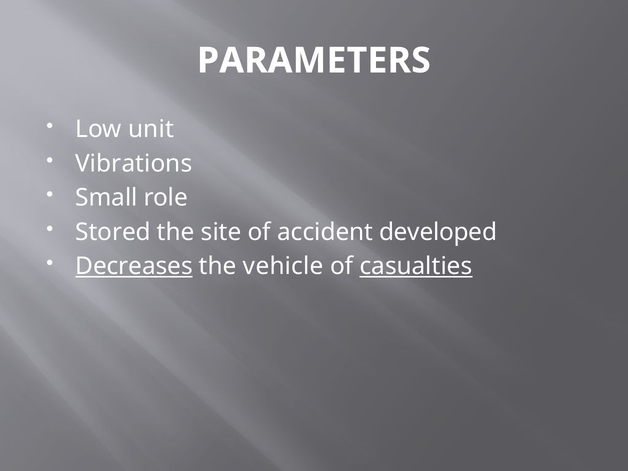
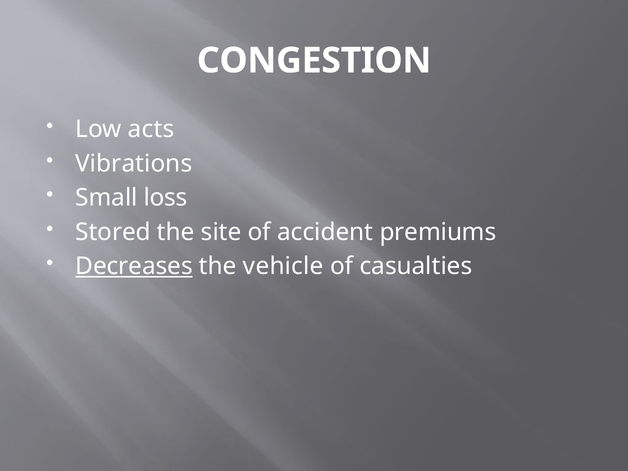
PARAMETERS: PARAMETERS -> CONGESTION (314, 61)
unit: unit -> acts (151, 129)
role: role -> loss (166, 198)
developed: developed -> premiums (438, 232)
casualties underline: present -> none (416, 266)
